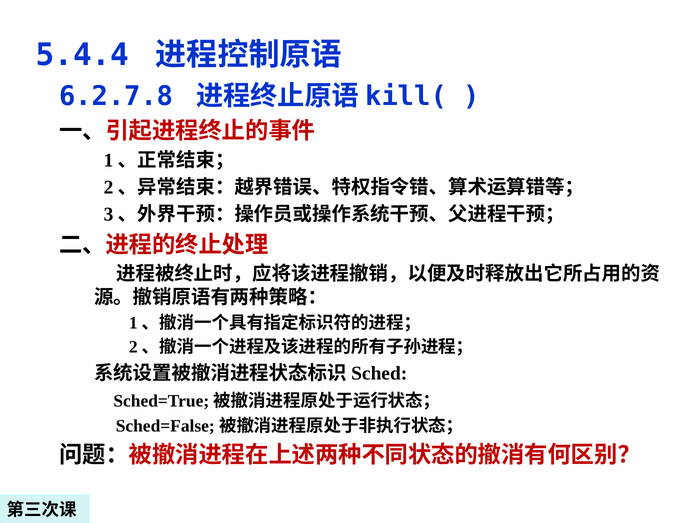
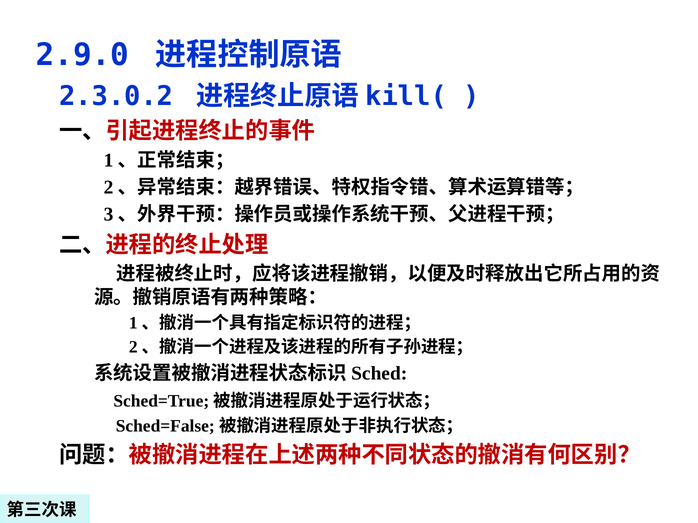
5.4.4: 5.4.4 -> 2.9.0 (83, 55)
6.2.7.8: 6.2.7.8 -> 2.3.0.2 (116, 96)
